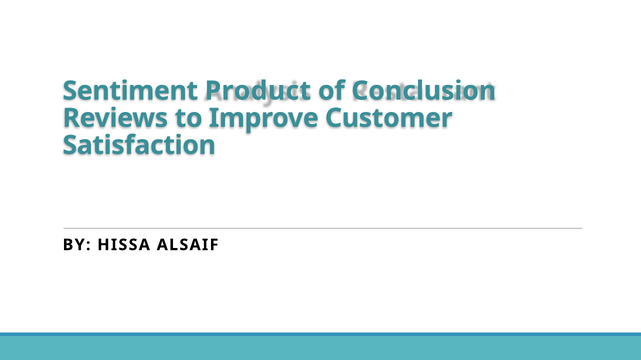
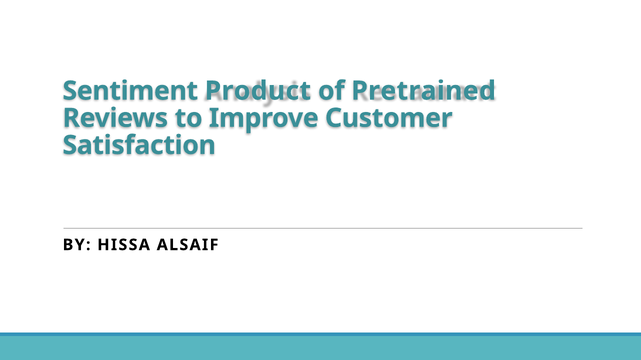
Conclusion: Conclusion -> Pretrained (424, 91)
